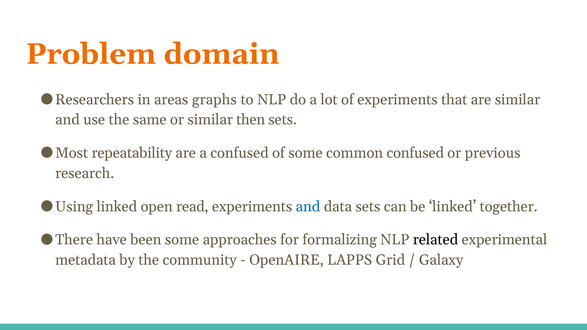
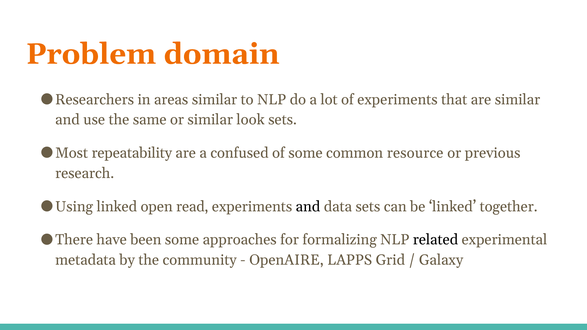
areas graphs: graphs -> similar (215, 100)
then: then -> look (251, 120)
common confused: confused -> resource (415, 153)
and colour: blue -> black (308, 207)
